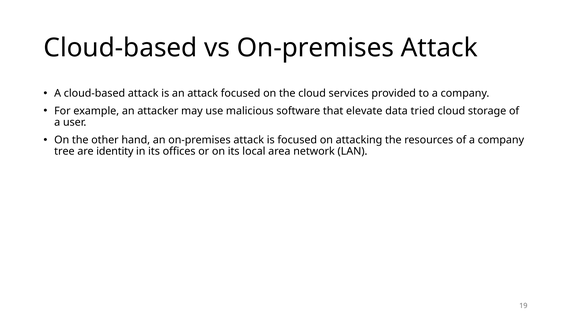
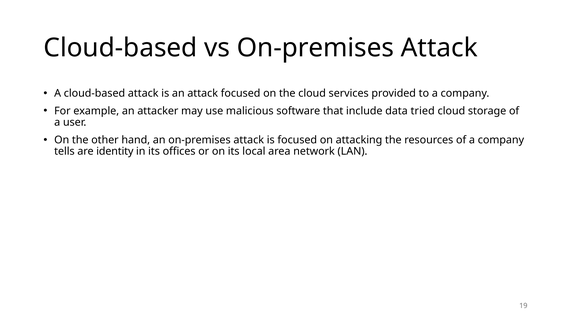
elevate: elevate -> include (364, 111)
tree: tree -> tells (64, 152)
